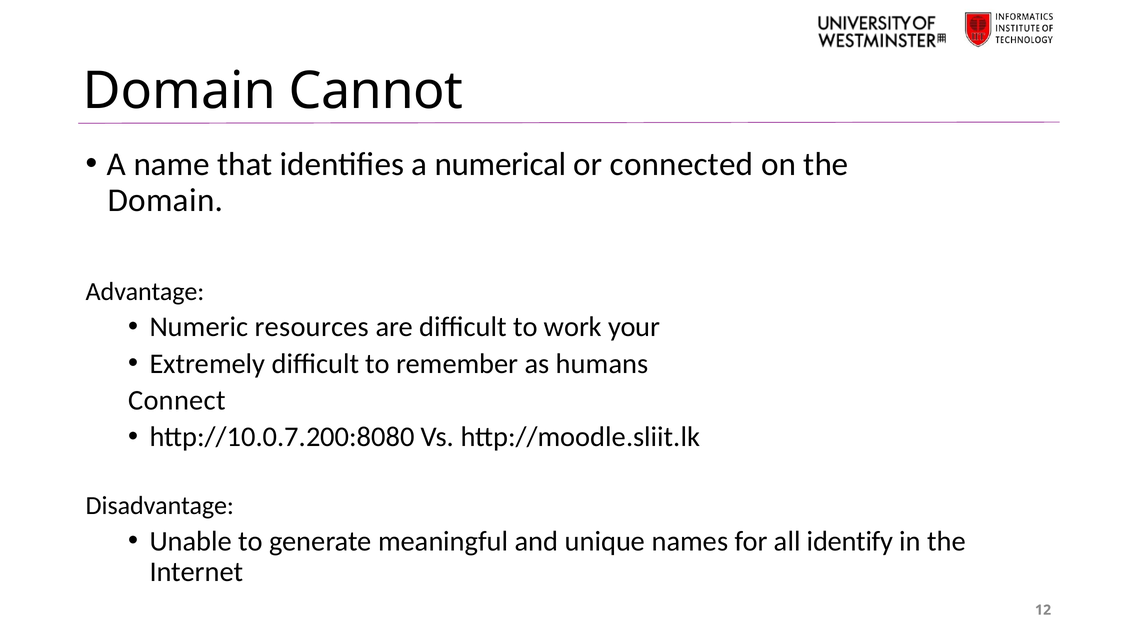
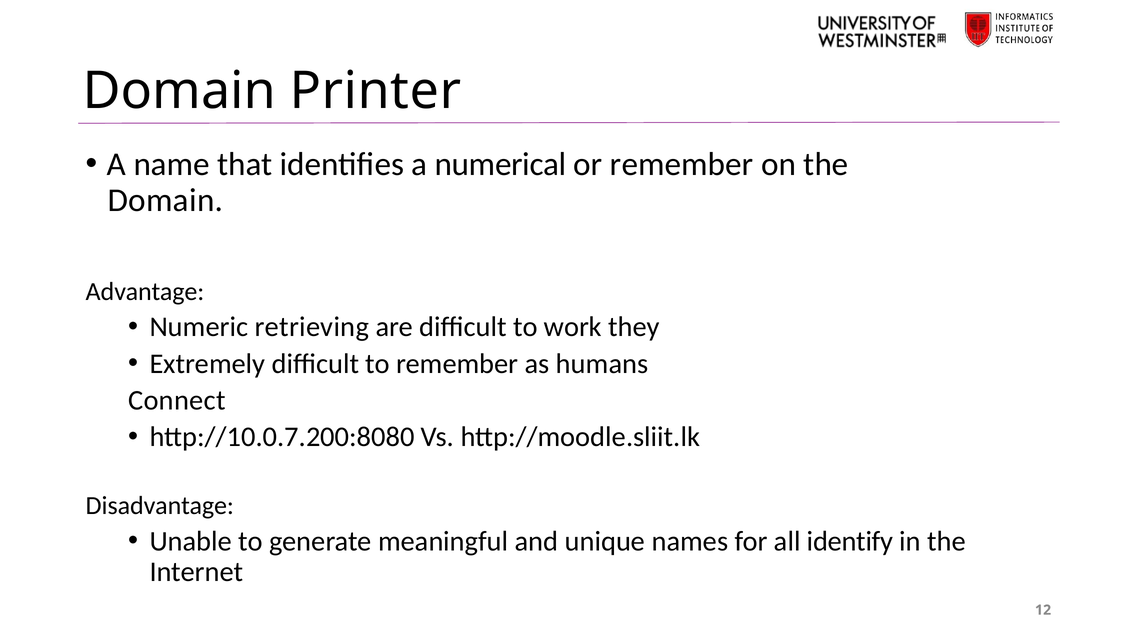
Cannot: Cannot -> Printer (375, 91)
or connected: connected -> remember (682, 164)
resources: resources -> retrieving (312, 327)
your: your -> they (634, 327)
